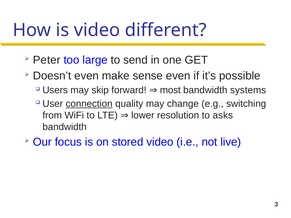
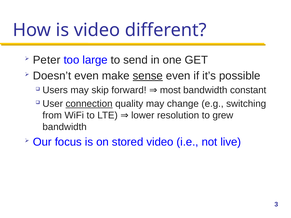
sense underline: none -> present (148, 76)
systems: systems -> constant (248, 90)
asks: asks -> grew (223, 115)
